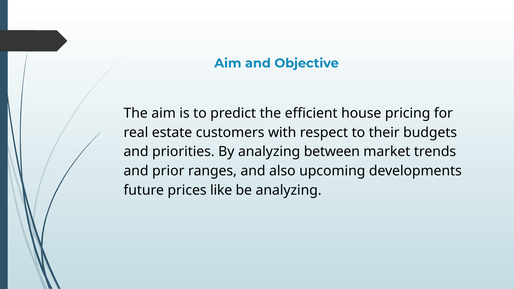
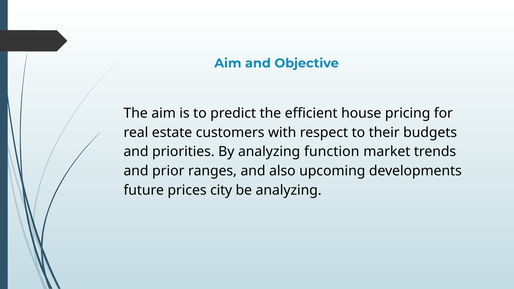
between: between -> function (332, 152)
like: like -> city (221, 190)
